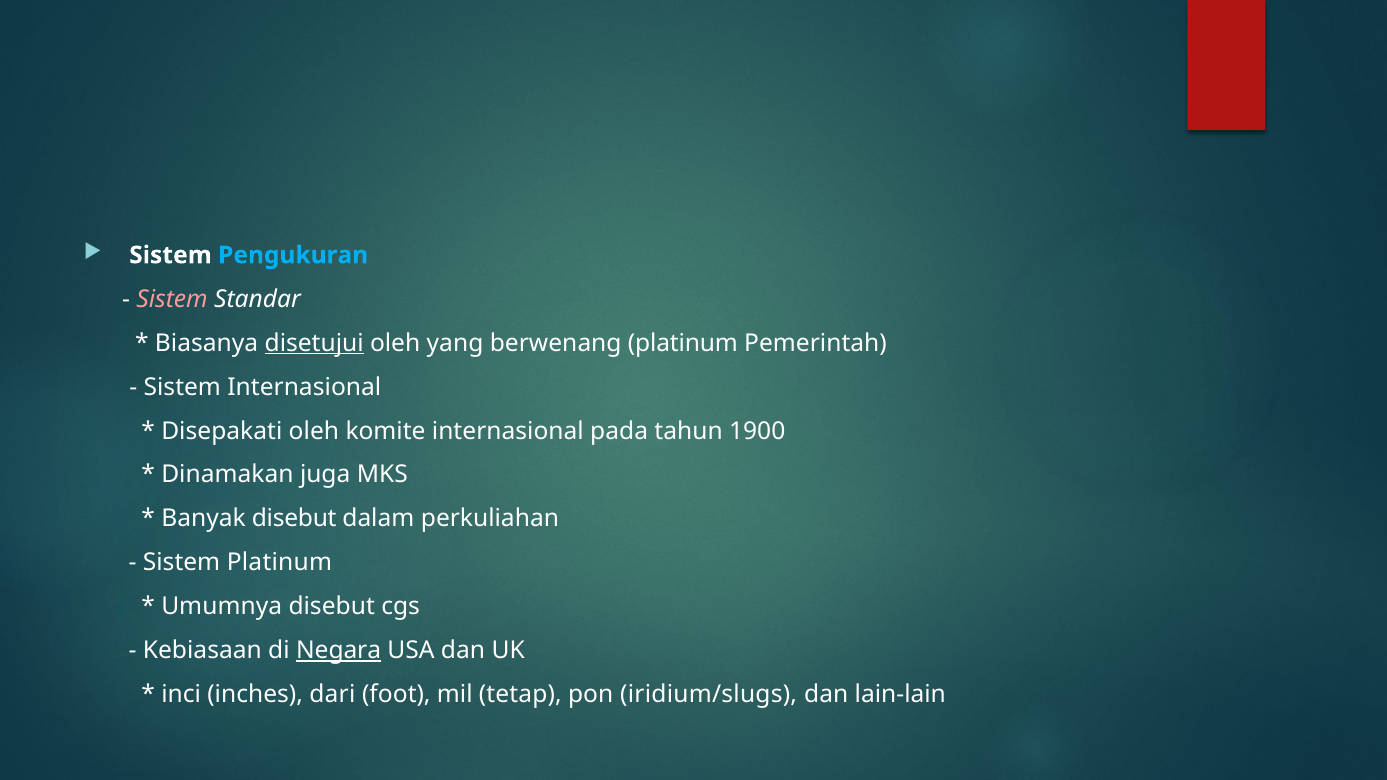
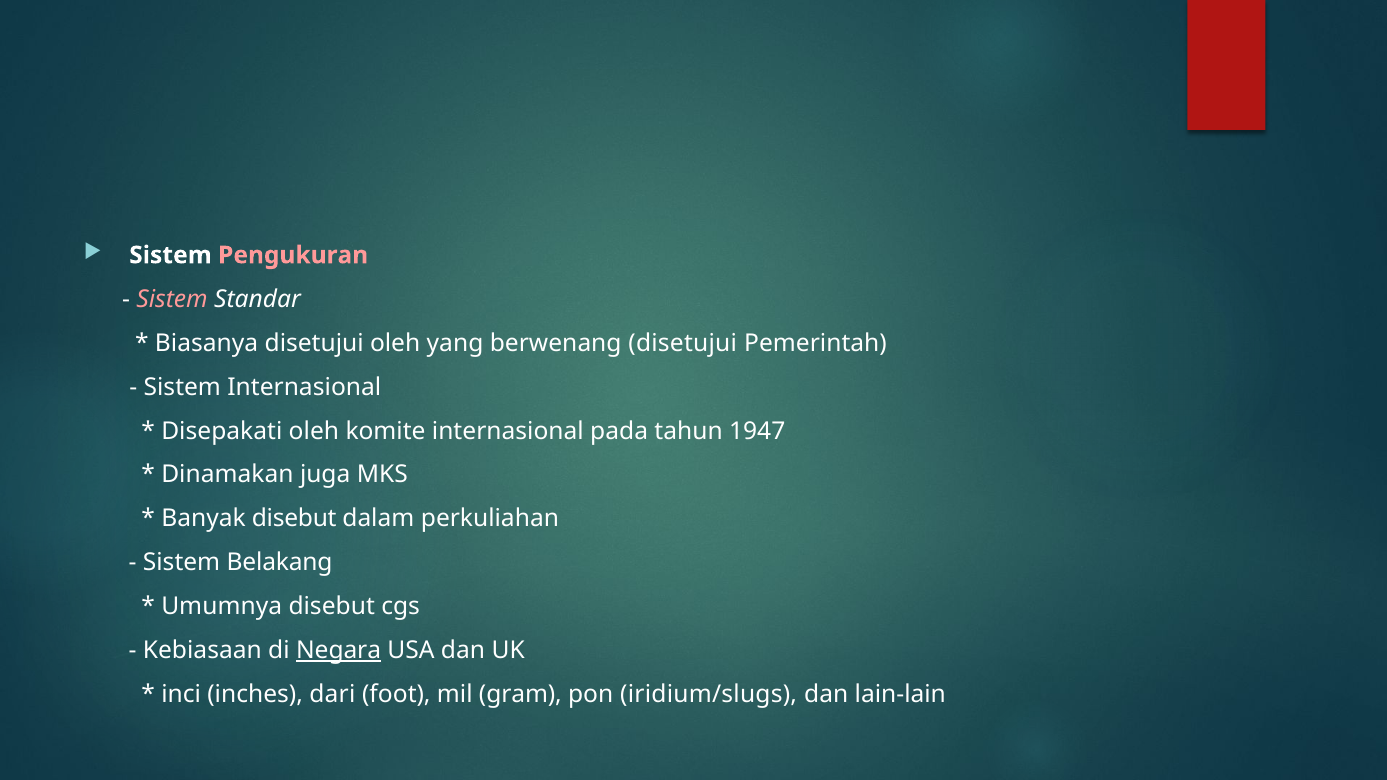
Pengukuran colour: light blue -> pink (293, 255)
disetujui underline: present -> none (314, 343)
berwenang platinum: platinum -> disetujui (683, 343)
1900: 1900 -> 1947 (757, 431)
Sistem Platinum: Platinum -> Belakang (280, 563)
tetap: tetap -> gram (520, 695)
